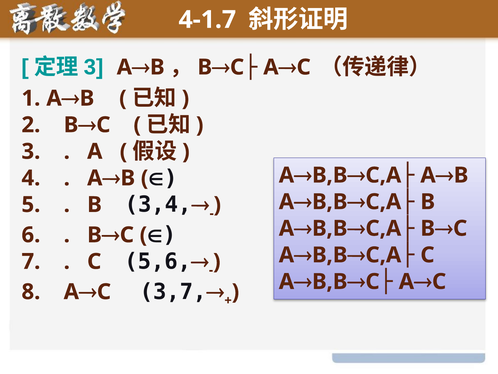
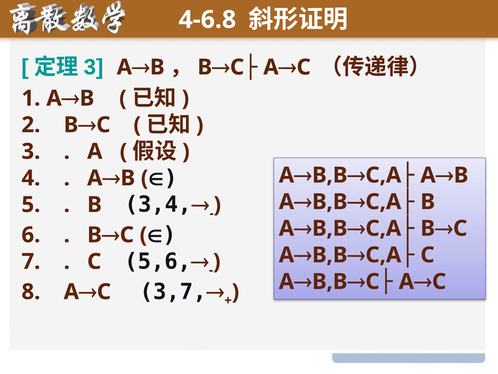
4-1.7: 4-1.7 -> 4-6.8 (207, 20)
